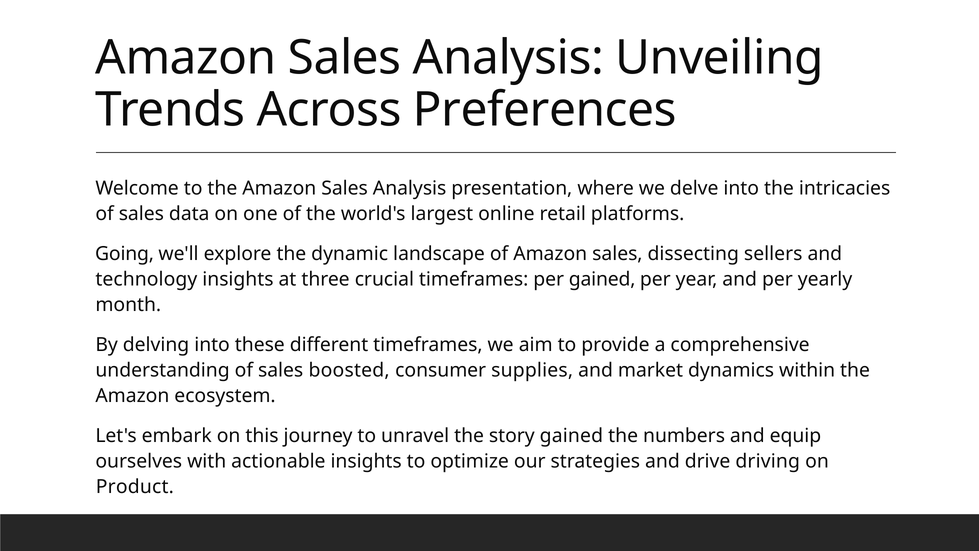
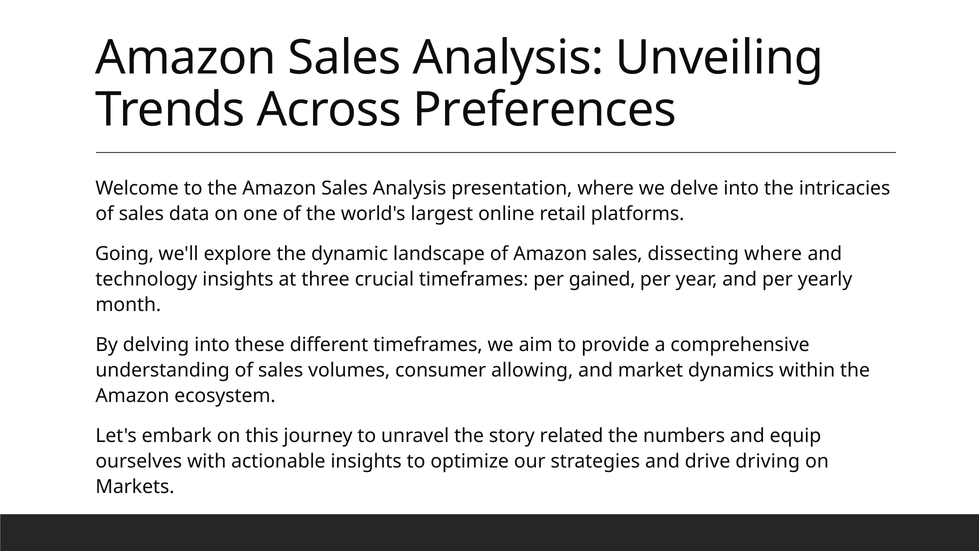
dissecting sellers: sellers -> where (773, 254)
boosted: boosted -> volumes (349, 370)
supplies: supplies -> allowing (532, 370)
story gained: gained -> related (572, 436)
Product: Product -> Markets (135, 487)
